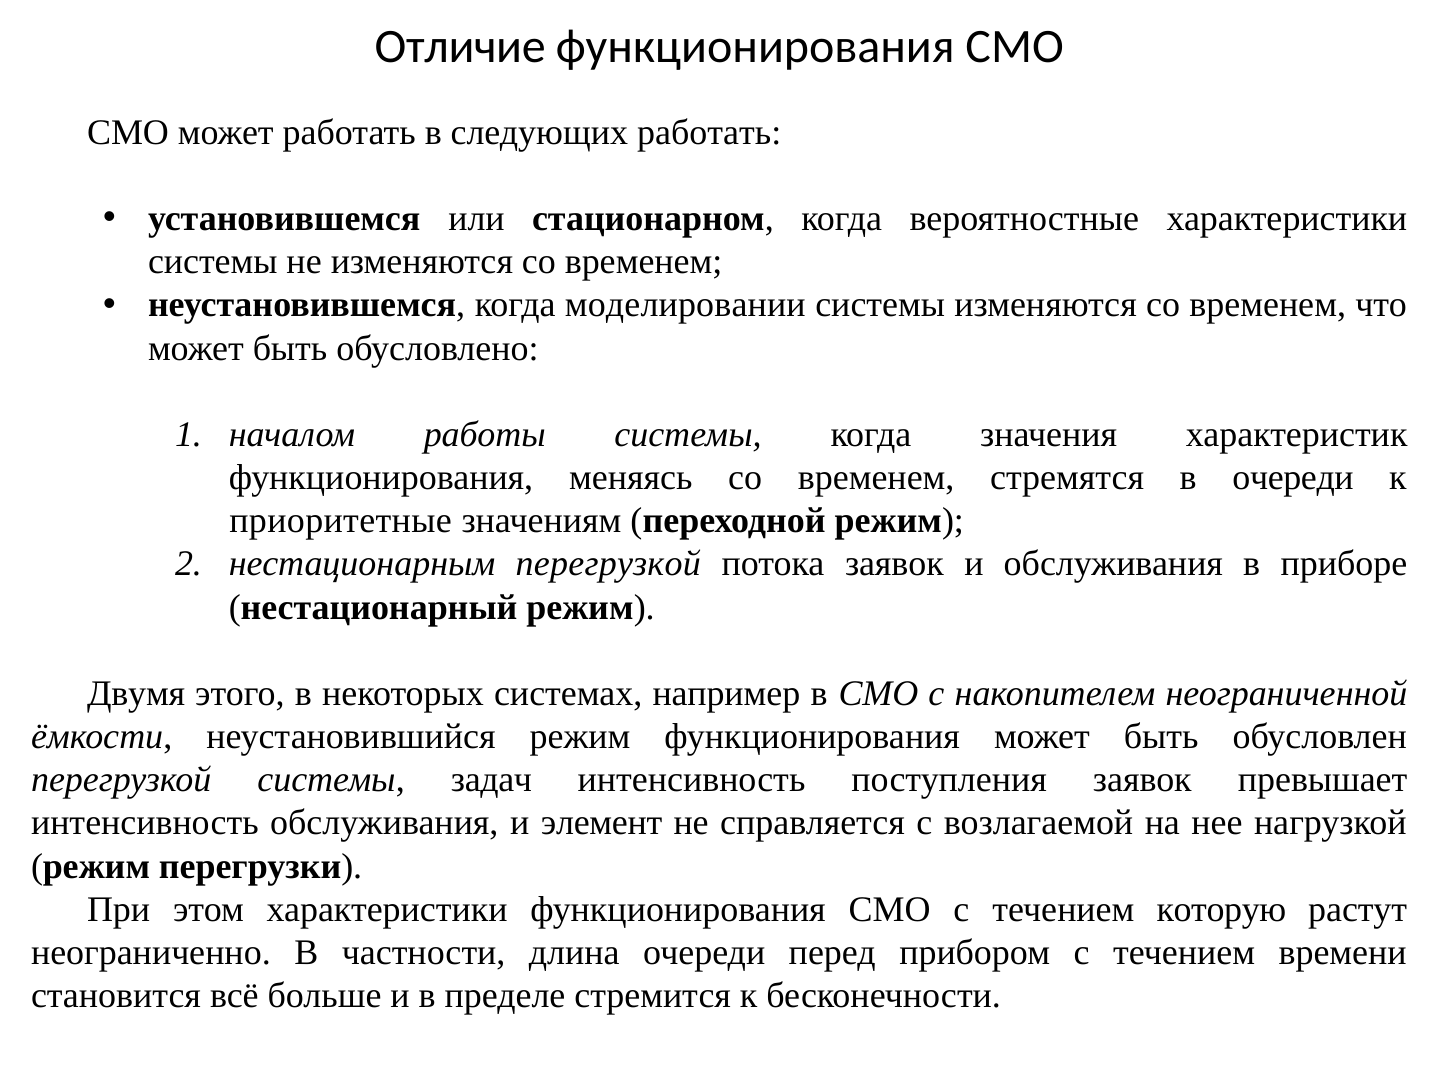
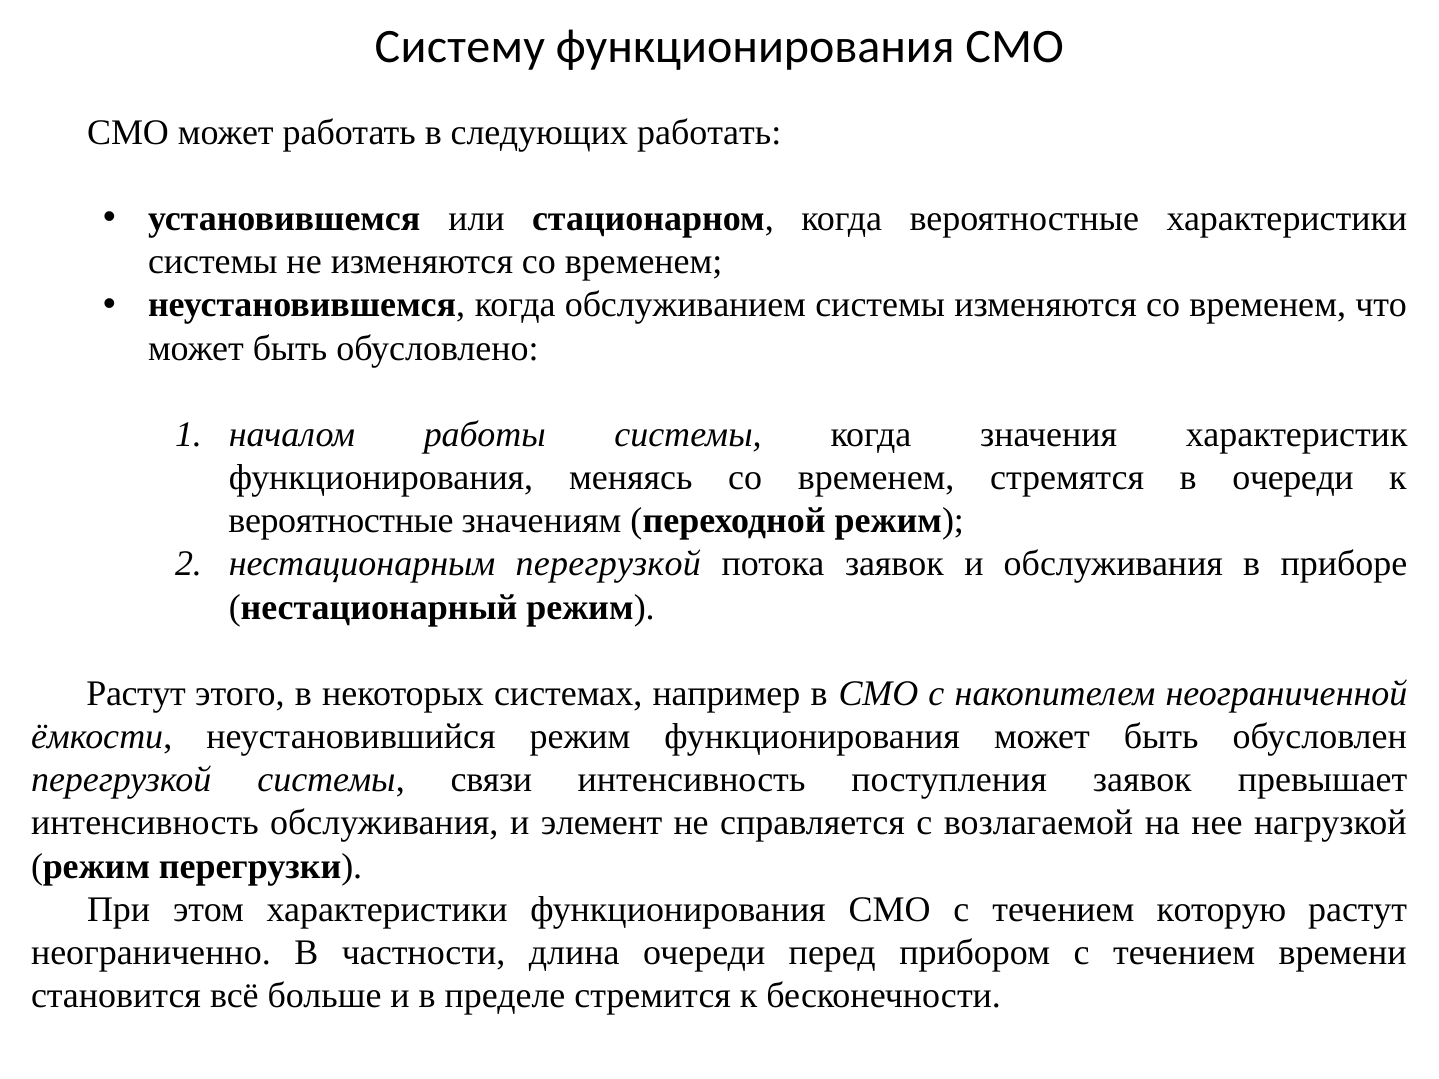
Отличие: Отличие -> Систему (460, 46)
моделировании: моделировании -> обслуживанием (685, 305)
приоритетные: приоритетные -> вероятностные (341, 521)
Двумя: Двумя -> Растут (136, 694)
задач: задач -> связи (491, 780)
